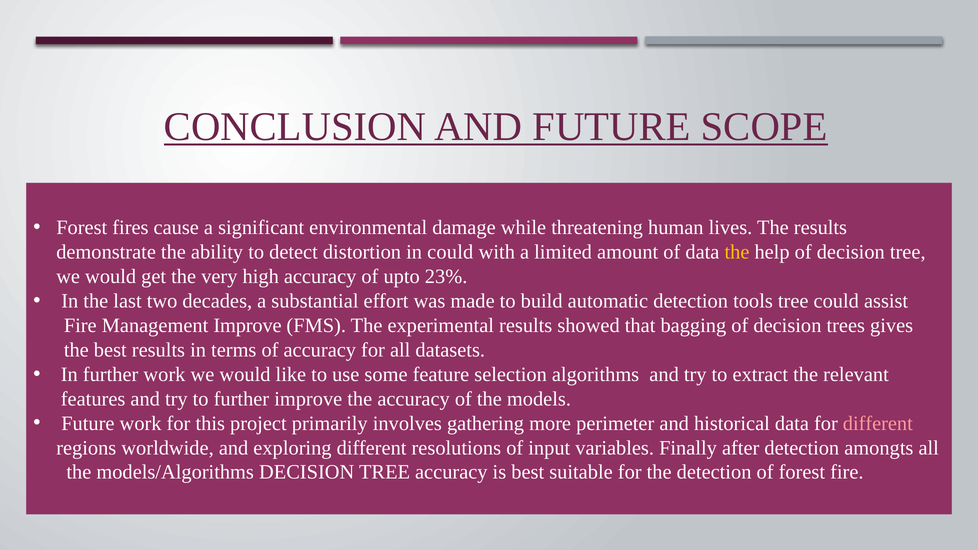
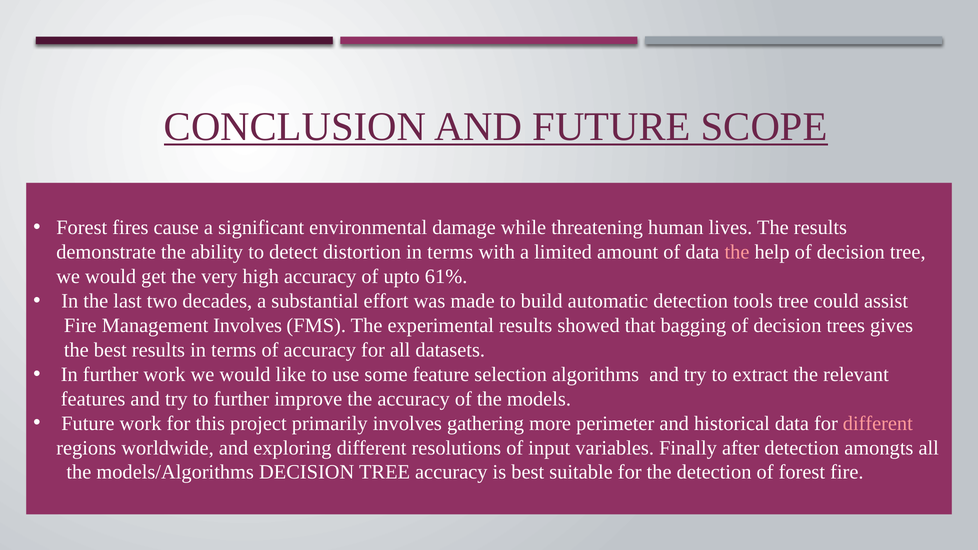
distortion in could: could -> terms (450, 252)
the colour: yellow -> pink (737, 252)
23%: 23% -> 61% (446, 277)
Management Improve: Improve -> Involves (248, 326)
